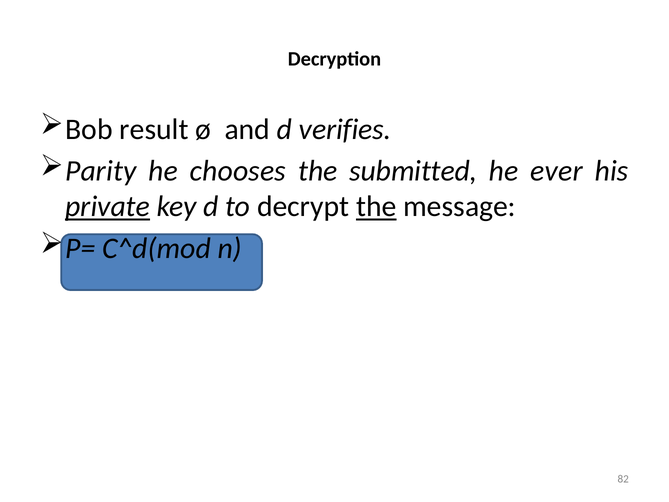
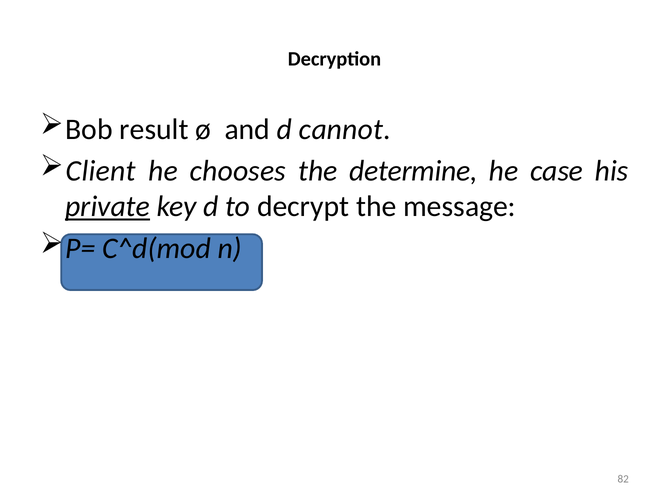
verifies: verifies -> cannot (345, 129)
Parity: Parity -> Client (101, 171)
submitted: submitted -> determine (413, 171)
ever: ever -> case (557, 171)
the underline: present -> none (376, 207)
